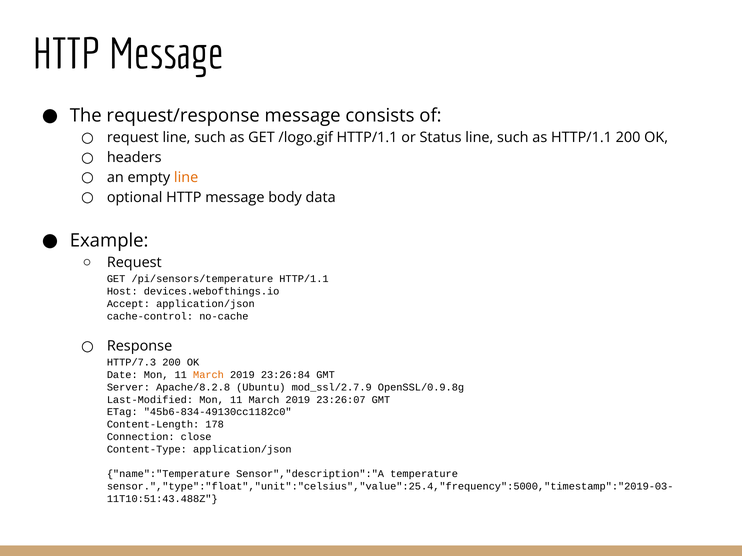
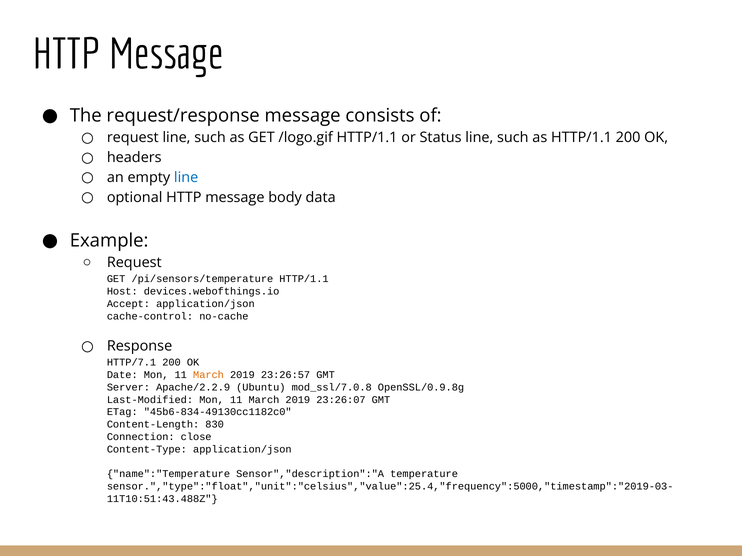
line colour: orange -> blue (186, 178)
HTTP/7.3: HTTP/7.3 -> HTTP/7.1 (132, 363)
23:26:84: 23:26:84 -> 23:26:57 (286, 375)
Apache/8.2.8: Apache/8.2.8 -> Apache/2.2.9 (193, 388)
mod_ssl/2.7.9: mod_ssl/2.7.9 -> mod_ssl/7.0.8 (332, 388)
178: 178 -> 830 (215, 425)
